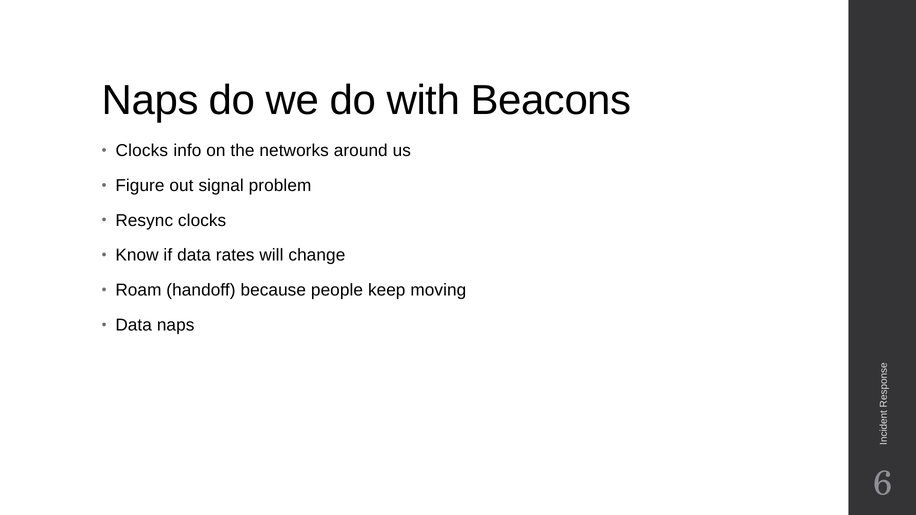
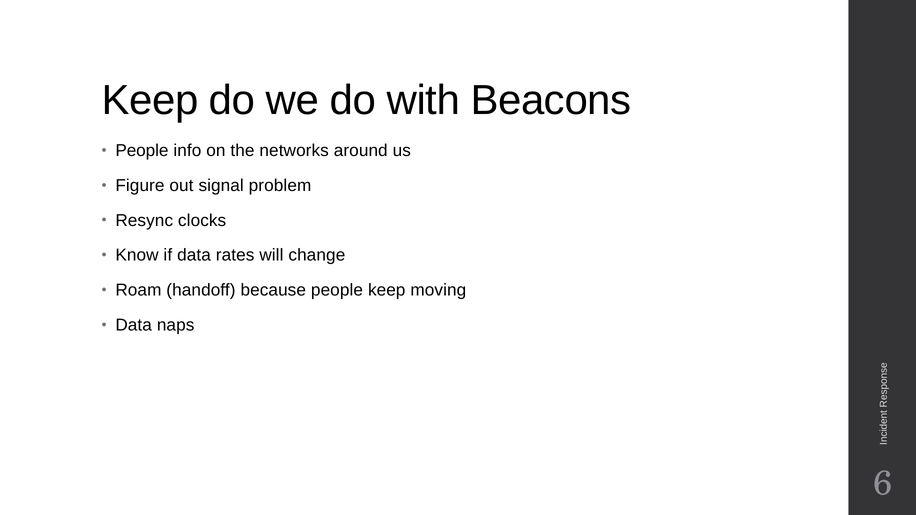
Naps: Naps -> Keep (150, 101)
Clocks: Clocks -> People (142, 151)
